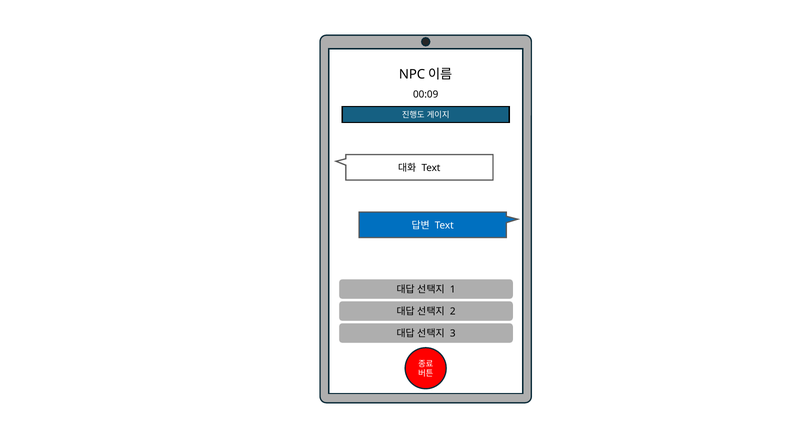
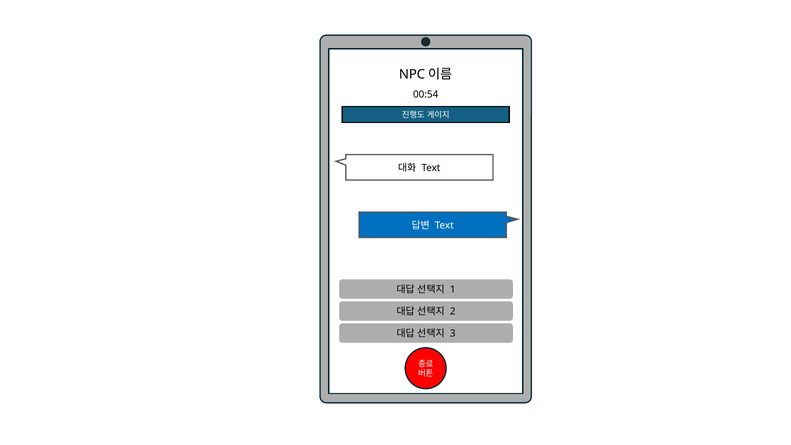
00:09: 00:09 -> 00:54 (426, 94)
